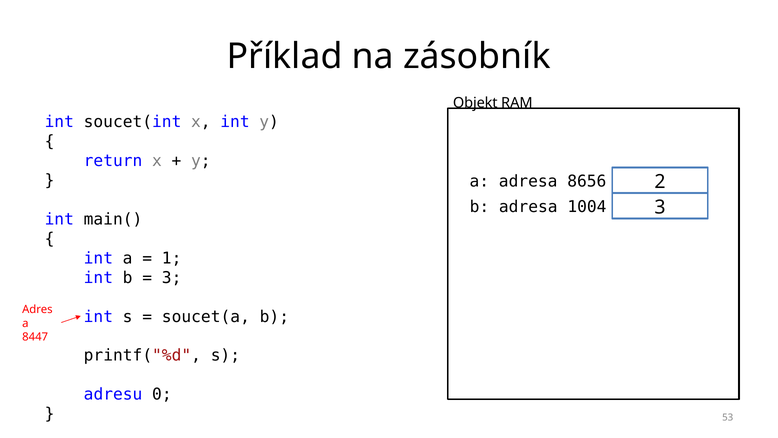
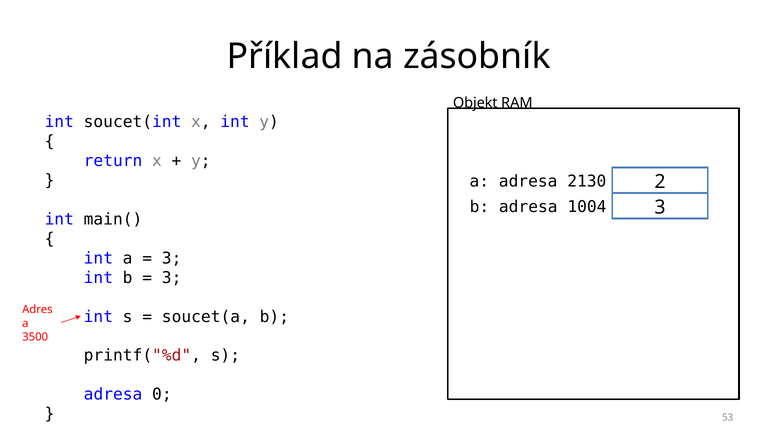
8656: 8656 -> 2130 (587, 181)
1: 1 -> 3 (172, 258)
8447: 8447 -> 3500 (35, 337)
adresu: adresu -> adresa (113, 394)
